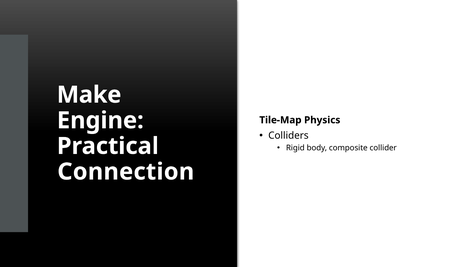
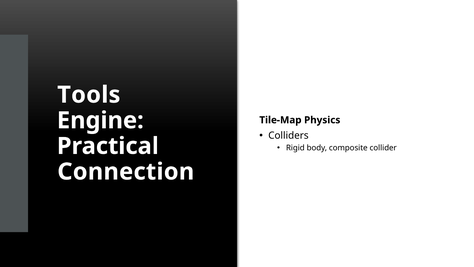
Make: Make -> Tools (89, 95)
